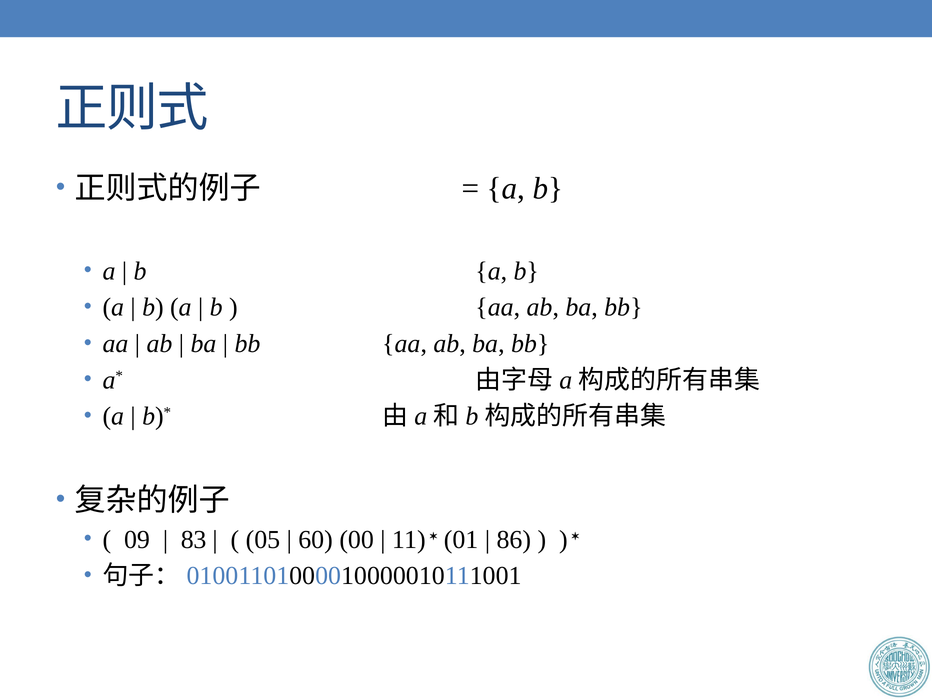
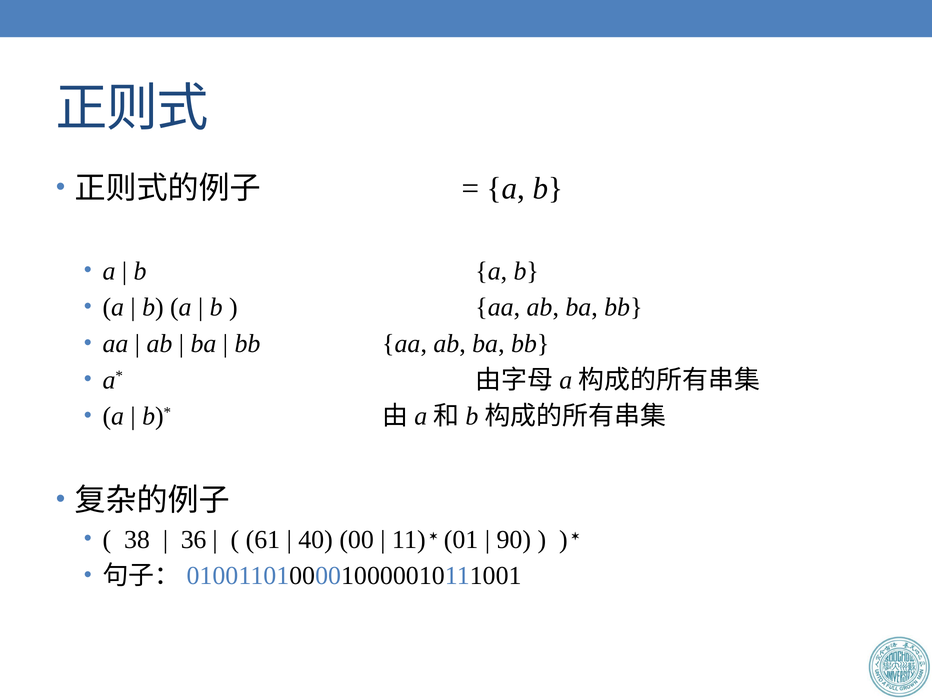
09: 09 -> 38 (137, 539)
83: 83 -> 36 (194, 539)
05: 05 -> 61 (263, 539)
60: 60 -> 40 (316, 539)
86: 86 -> 90 (514, 539)
